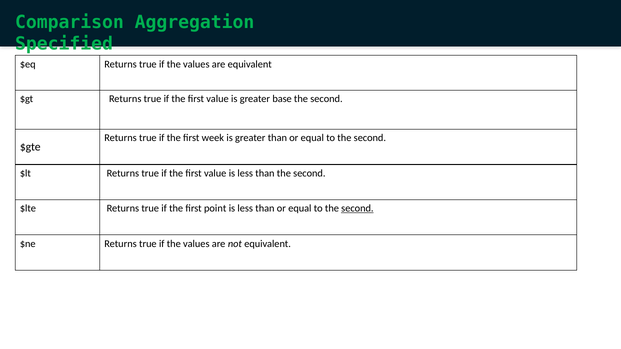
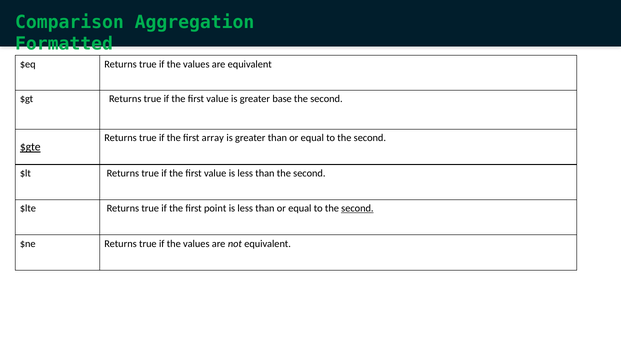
Specified: Specified -> Formatted (64, 44)
week: week -> array (213, 138)
$gte underline: none -> present (30, 147)
